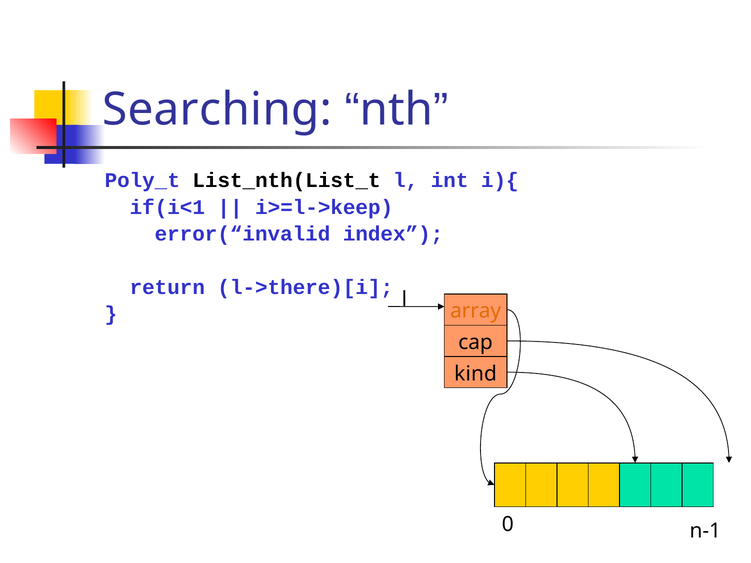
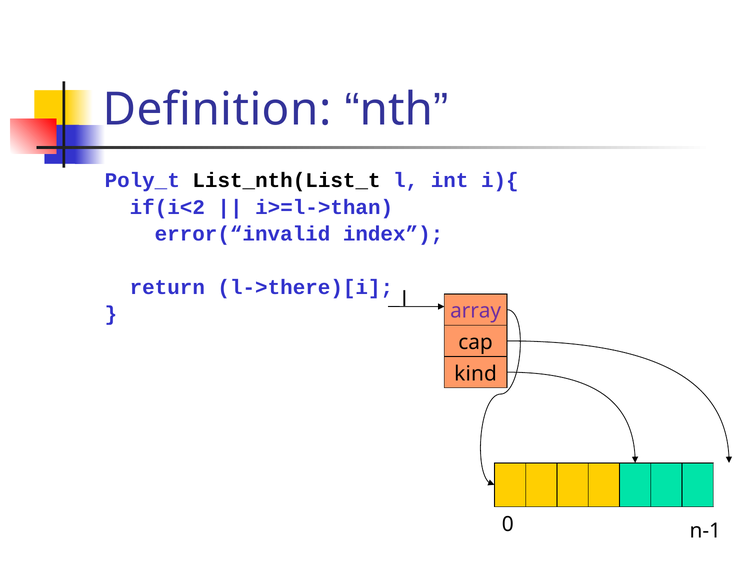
Searching: Searching -> Definition (217, 110)
if(i<1: if(i<1 -> if(i<2 (167, 207)
i>=l->keep: i>=l->keep -> i>=l->than (324, 207)
array colour: orange -> purple (476, 311)
